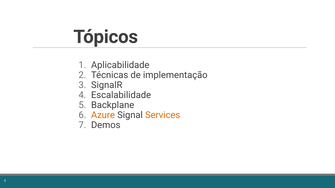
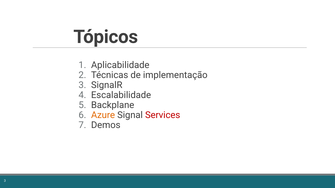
Services colour: orange -> red (163, 115)
